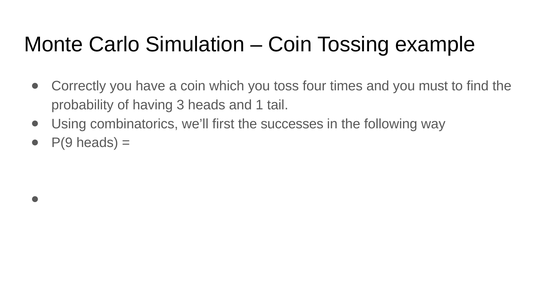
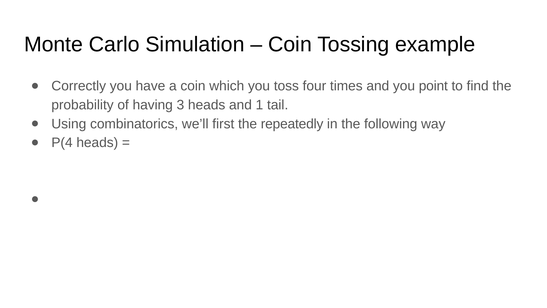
must: must -> point (433, 86)
successes: successes -> repeatedly (292, 124)
P(9: P(9 -> P(4 (62, 143)
